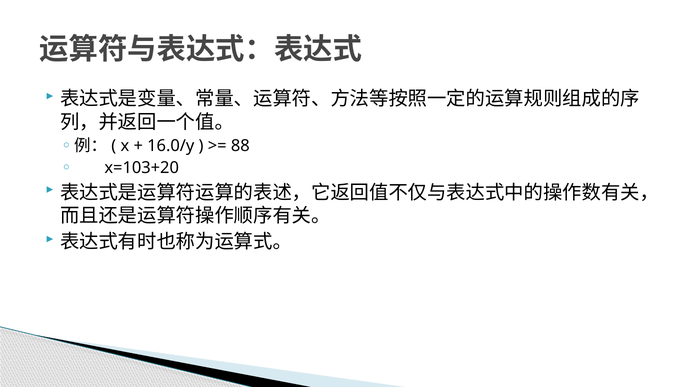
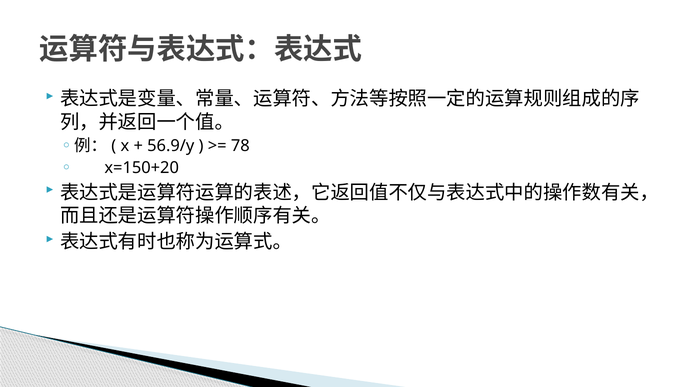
16.0/y: 16.0/y -> 56.9/y (171, 146)
88: 88 -> 78 (240, 146)
x=103+20: x=103+20 -> x=150+20 (142, 168)
